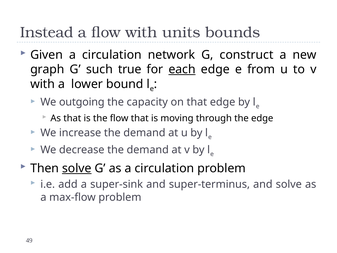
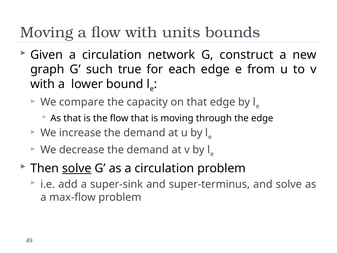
Instead: Instead -> Moving (47, 33)
each underline: present -> none (182, 69)
outgoing: outgoing -> compare (82, 102)
